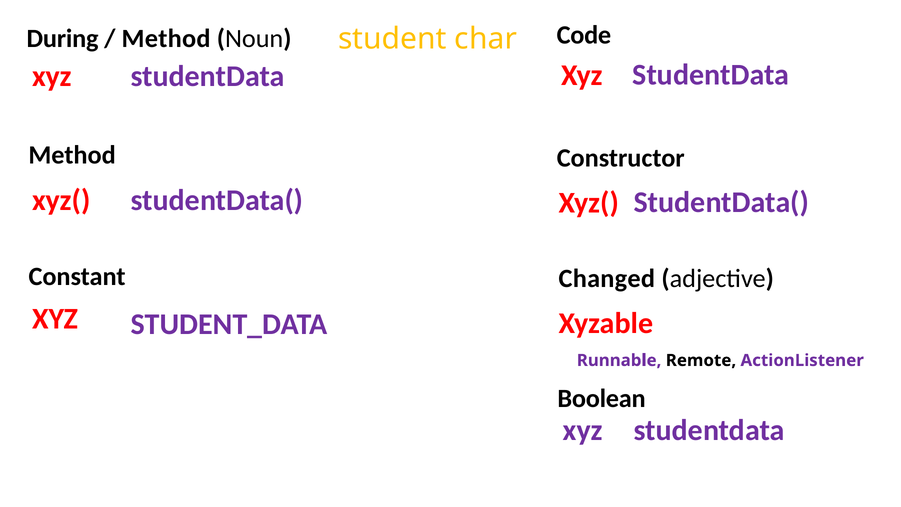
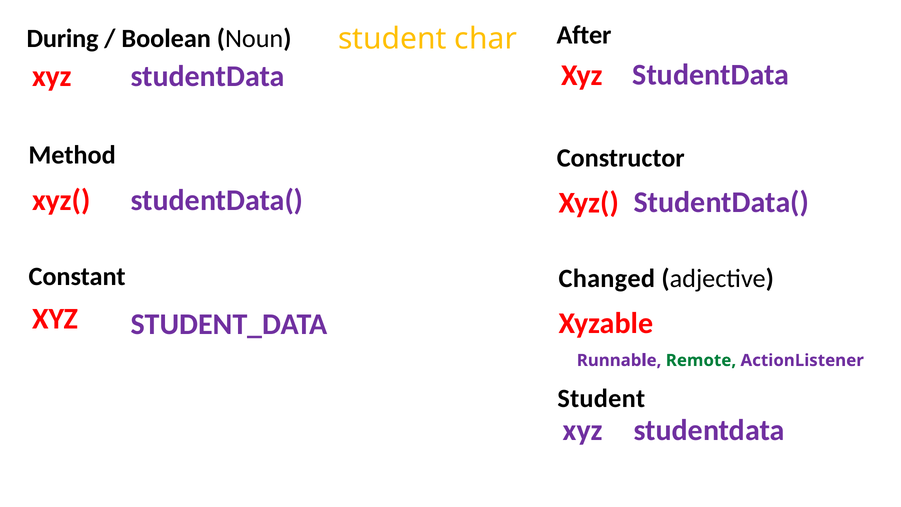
Code: Code -> After (584, 35)
Method: Method -> Boolean (166, 39)
Remote colour: black -> green (701, 360)
Boolean: Boolean -> Student (601, 399)
